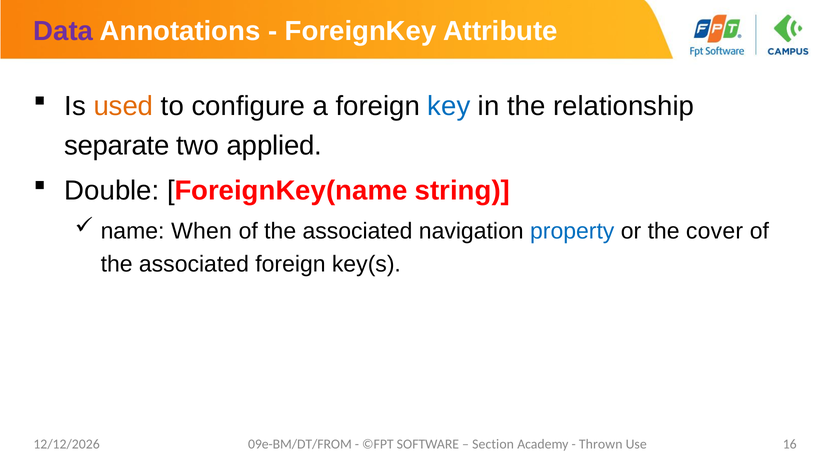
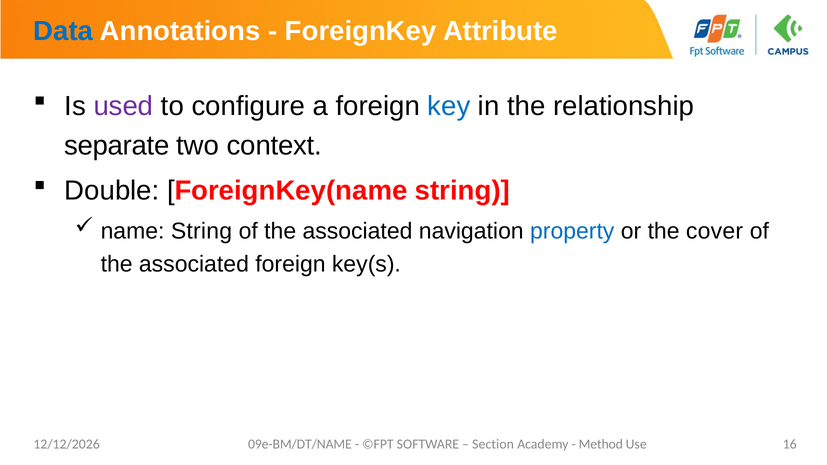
Data colour: purple -> blue (63, 31)
used colour: orange -> purple (123, 106)
applied: applied -> context (274, 146)
name When: When -> String (201, 231)
09e-BM/DT/FROM: 09e-BM/DT/FROM -> 09e-BM/DT/NAME (300, 444)
Thrown: Thrown -> Method (601, 444)
